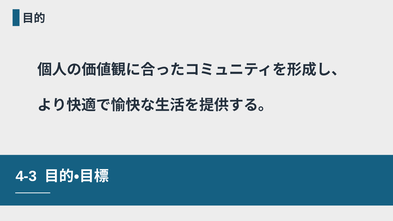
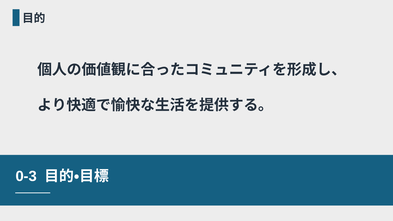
4-3: 4-3 -> 0-3 (26, 176)
